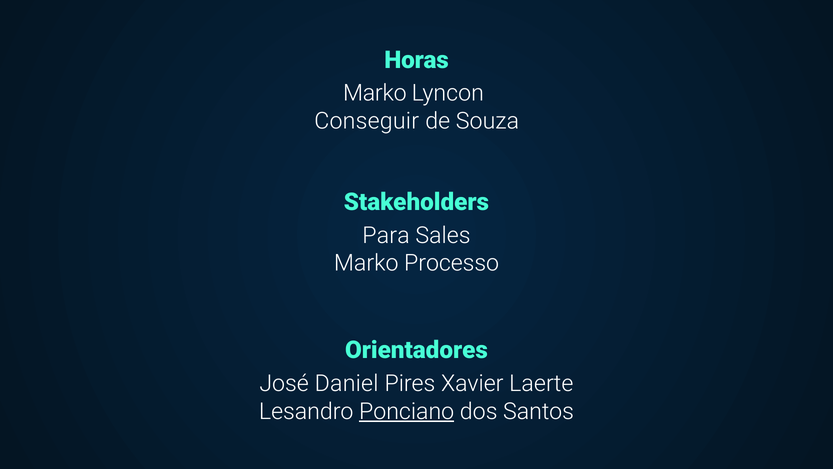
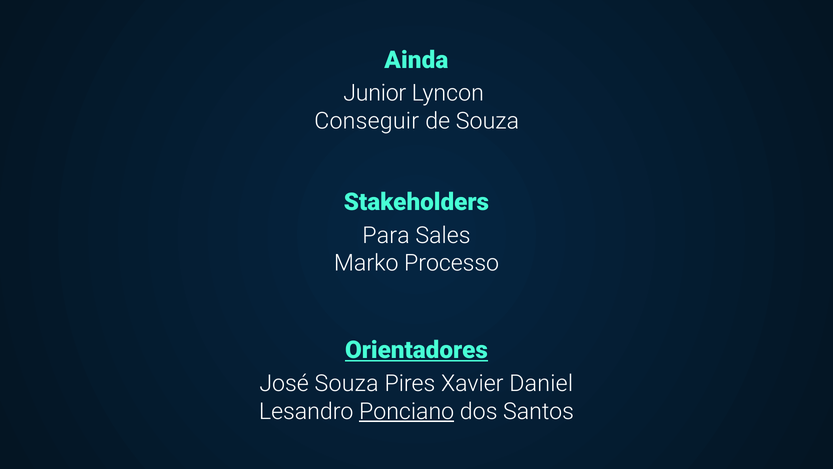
Horas: Horas -> Ainda (416, 60)
Marko: Marko -> Junior (375, 93)
Orientadores underline: none -> present (416, 350)
José Daniel: Daniel -> Souza (347, 383)
Laerte: Laerte -> Daniel (541, 383)
